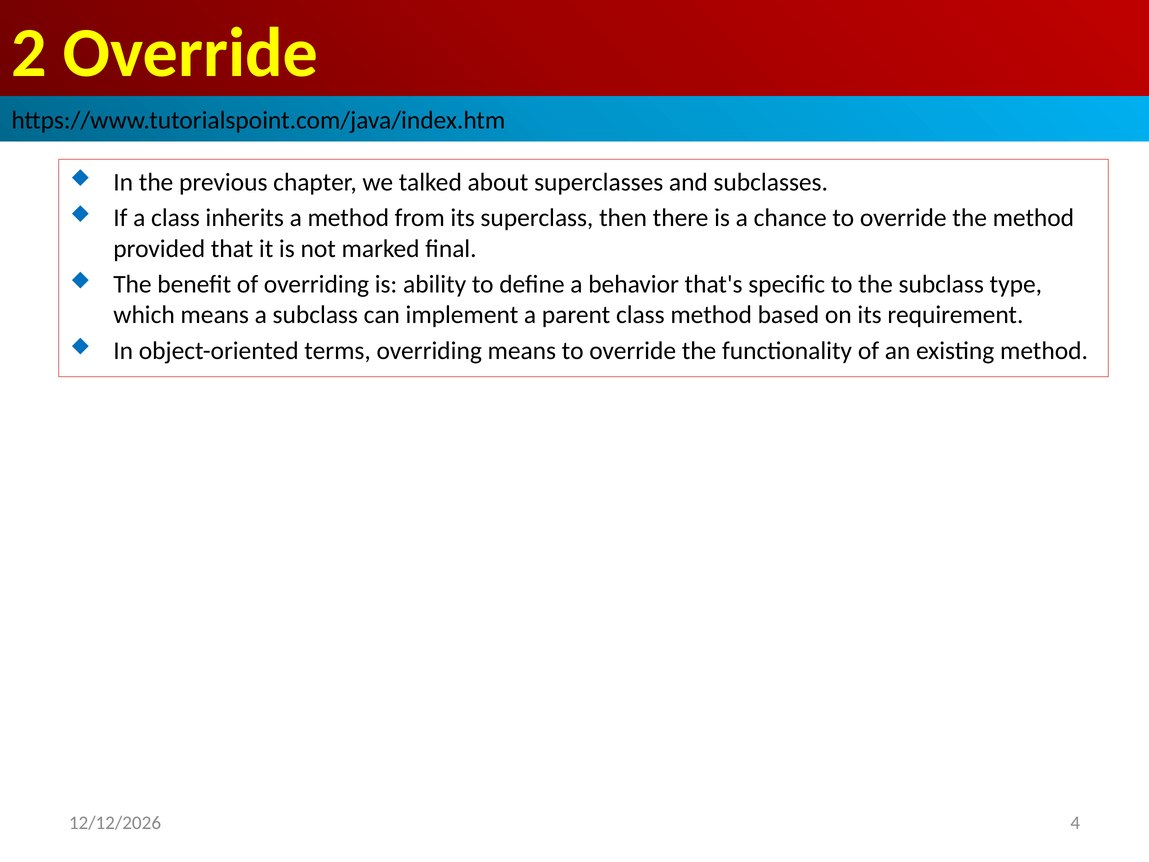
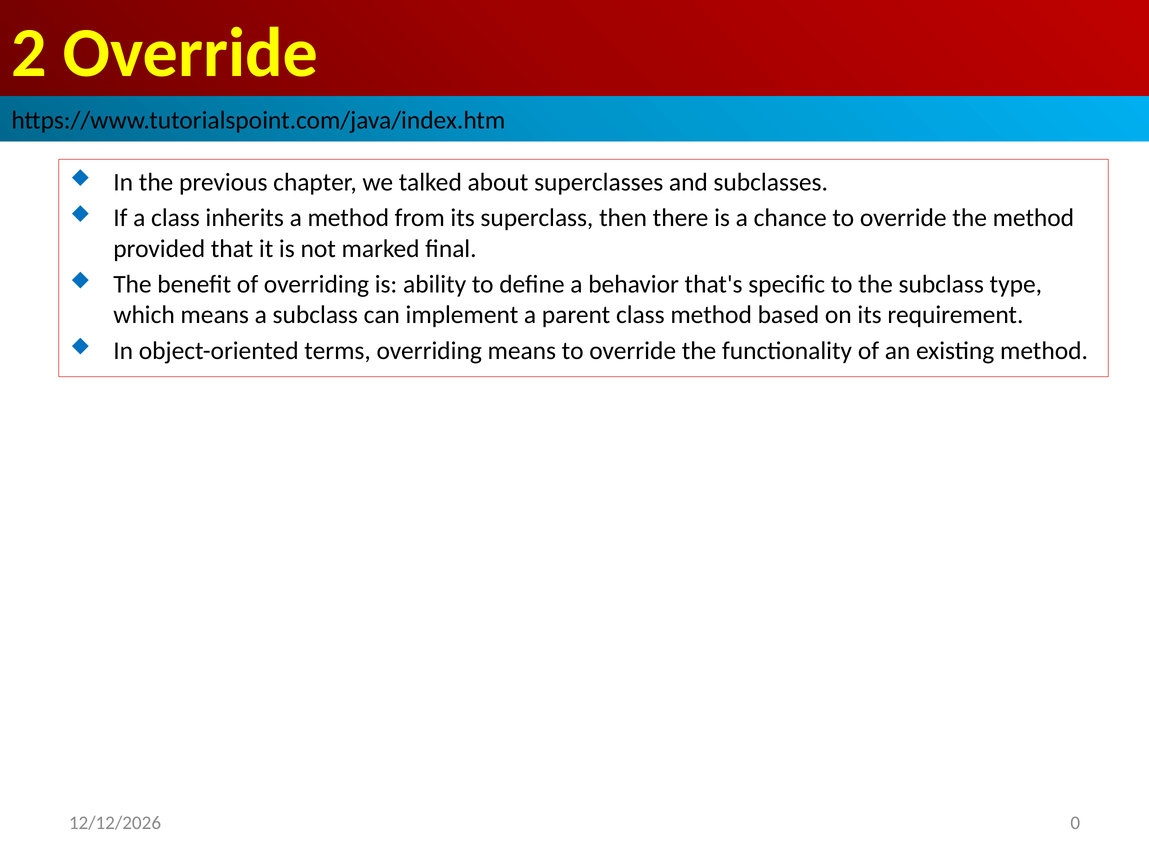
4: 4 -> 0 (1075, 823)
